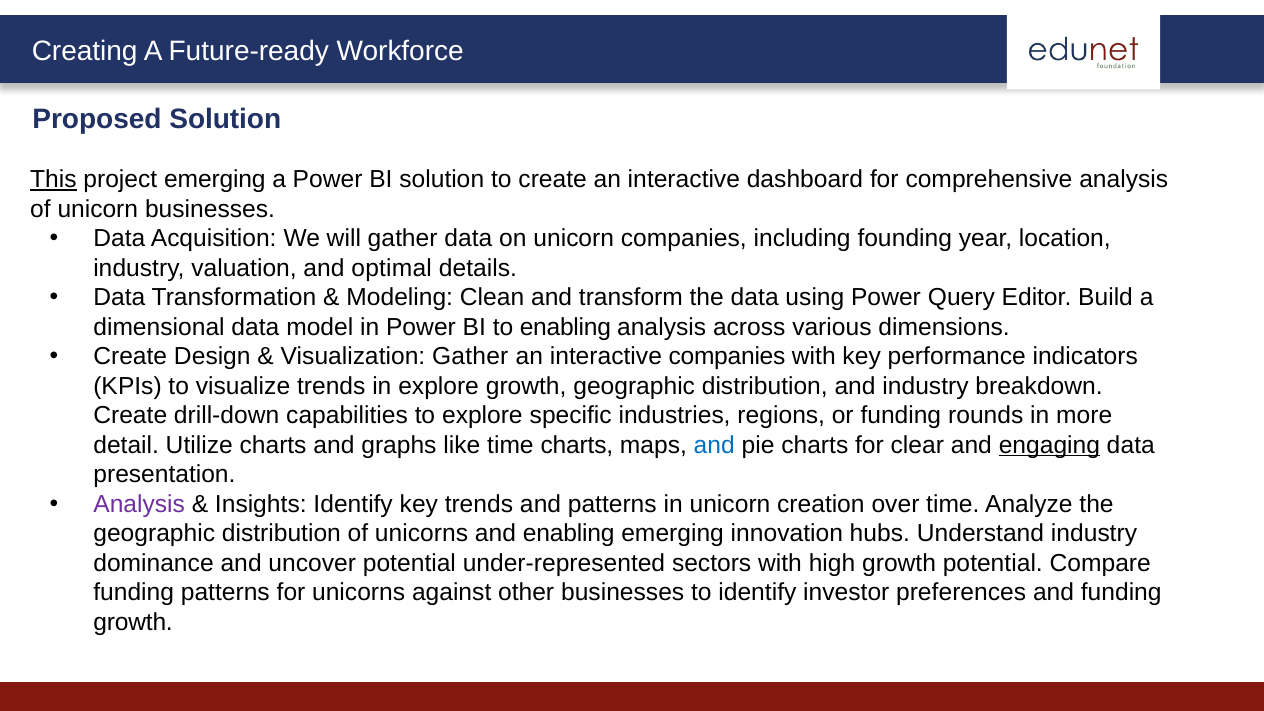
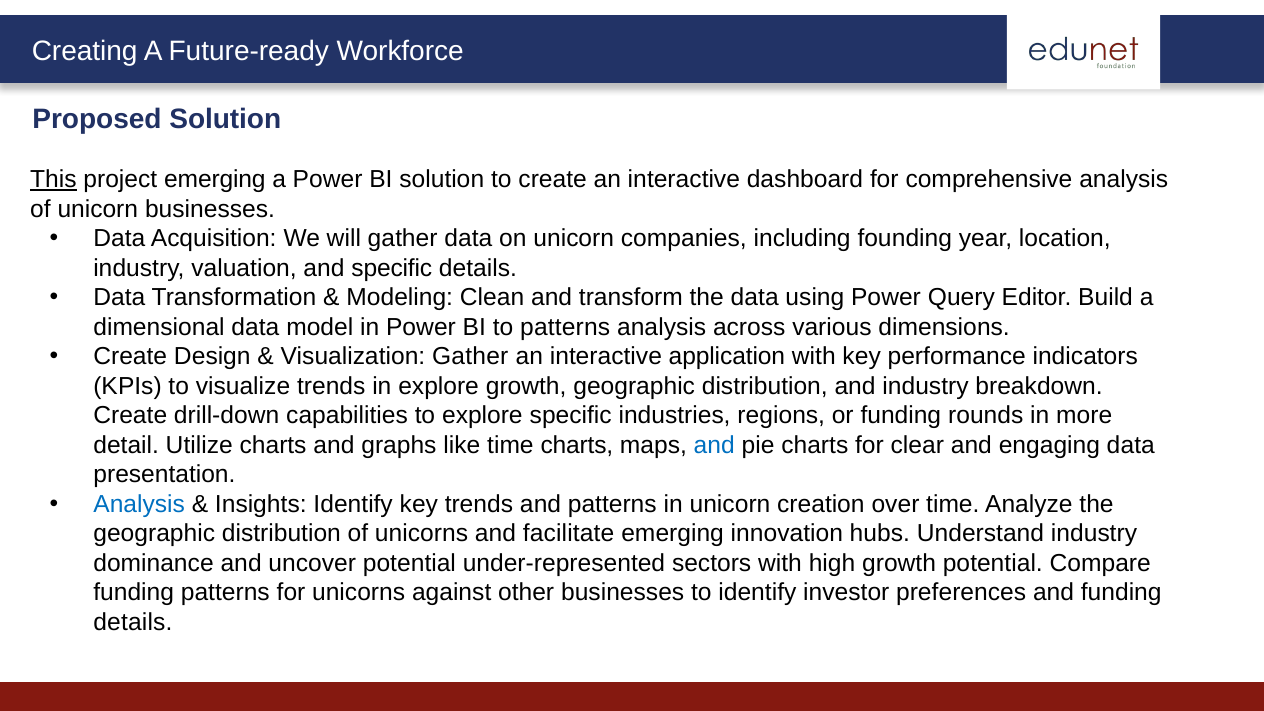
and optimal: optimal -> specific (392, 268)
to enabling: enabling -> patterns (565, 327)
interactive companies: companies -> application (727, 357)
engaging underline: present -> none (1049, 445)
Analysis colour: purple -> blue (139, 504)
and enabling: enabling -> facilitate (569, 534)
growth: growth -> details (133, 622)
